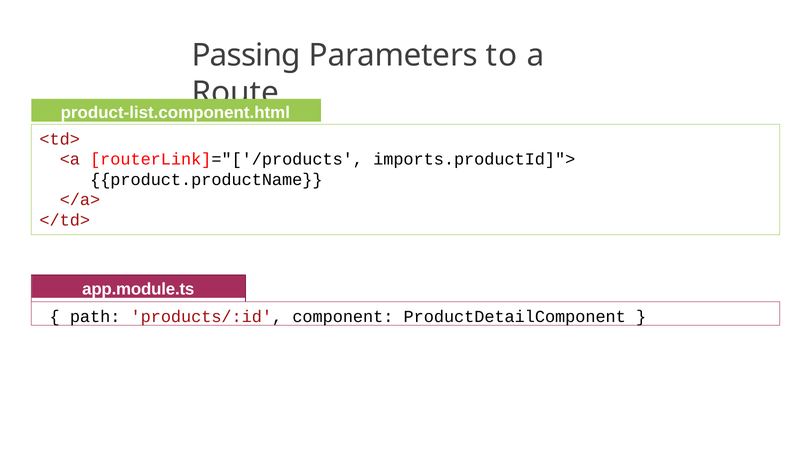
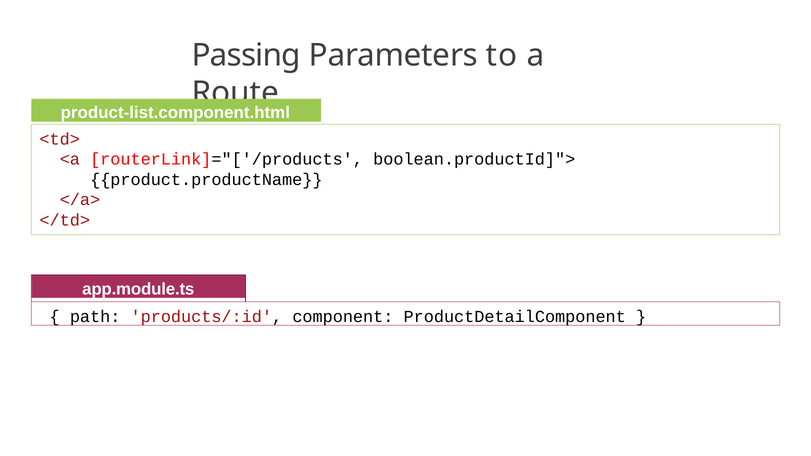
imports.productId]">: imports.productId]"> -> boolean.productId]"> (474, 159)
